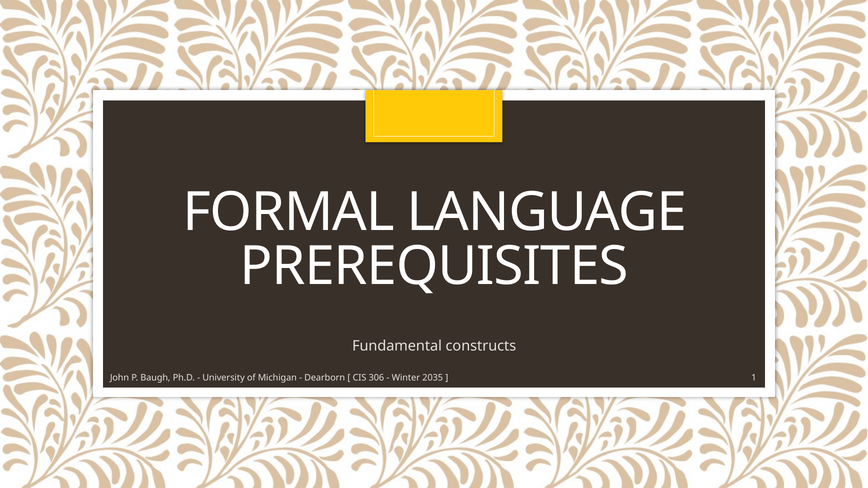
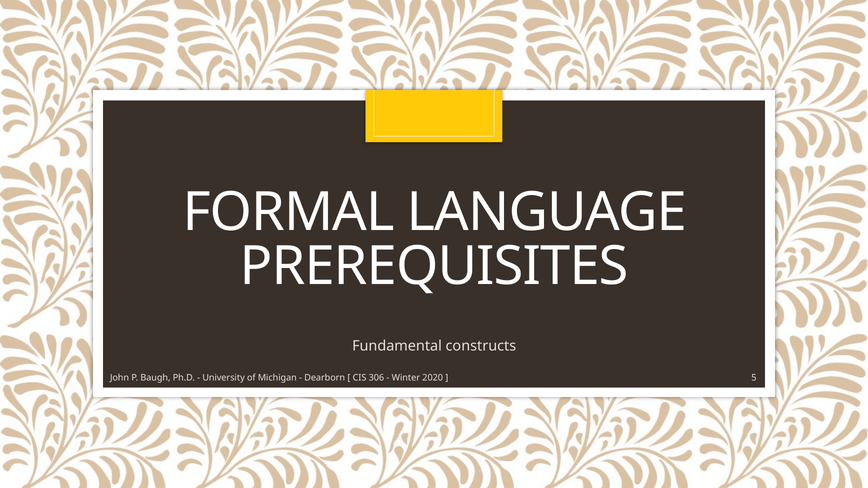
2035: 2035 -> 2020 (433, 378)
1: 1 -> 5 (754, 378)
